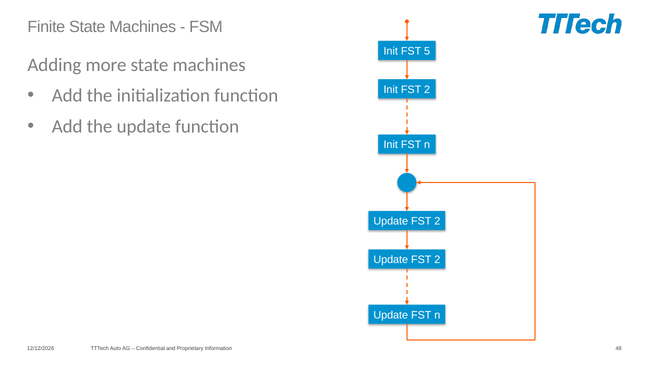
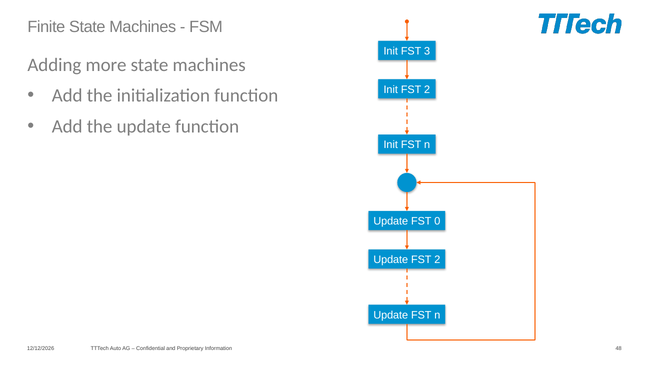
5: 5 -> 3 (427, 51)
2: 2 -> 0 (437, 221)
